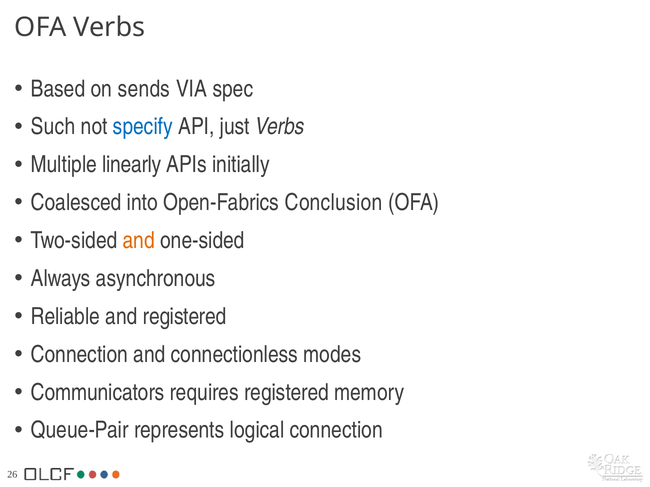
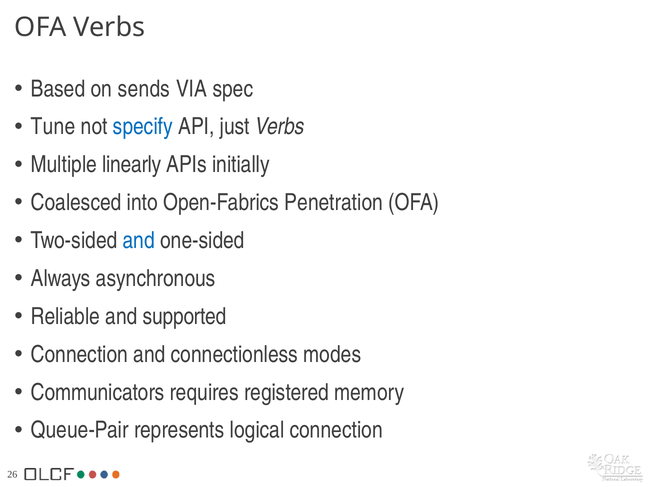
Such: Such -> Tune (53, 127)
Conclusion: Conclusion -> Penetration (334, 203)
and colour: orange -> blue (139, 241)
and registered: registered -> supported (185, 317)
